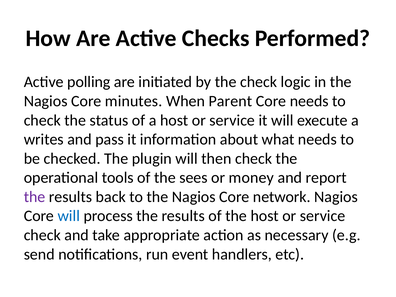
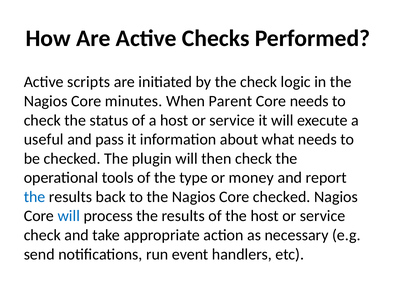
polling: polling -> scripts (89, 82)
writes: writes -> useful (44, 139)
sees: sees -> type (194, 178)
the colour: purple -> blue (35, 197)
Core network: network -> checked (282, 197)
